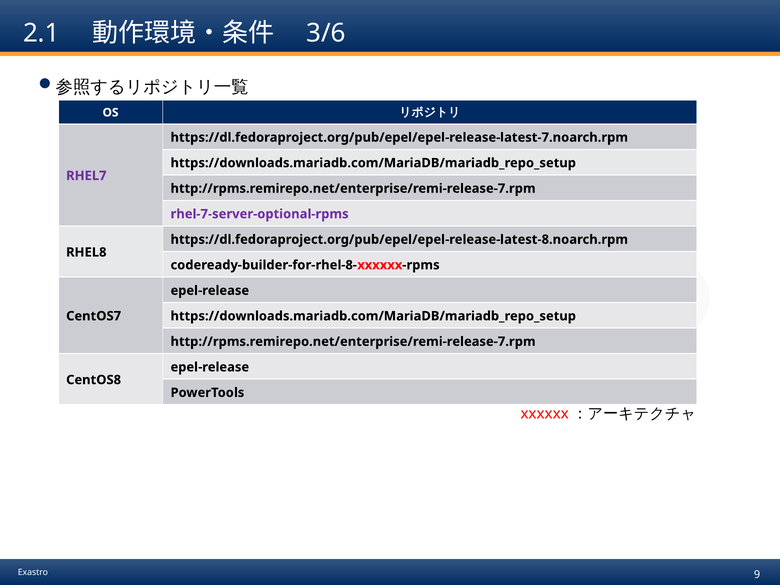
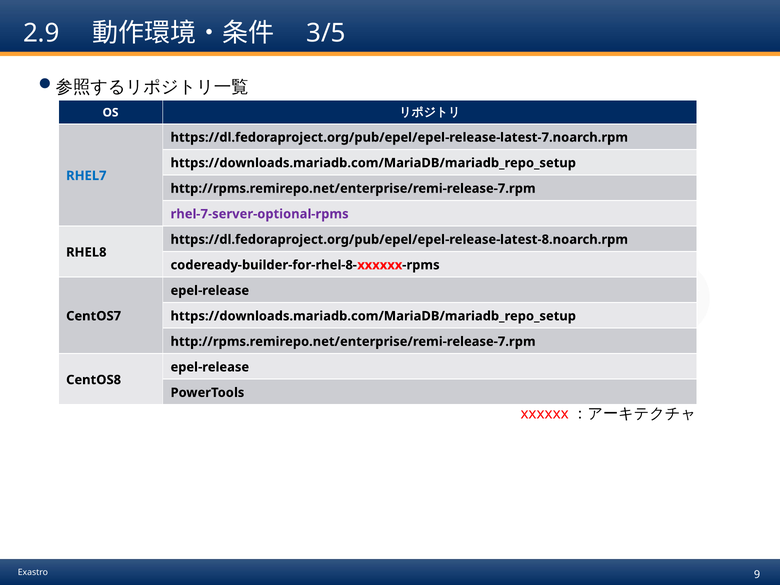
2.1: 2.1 -> 2.9 (41, 33)
3/6: 3/6 -> 3/5 (326, 33)
RHEL7 colour: purple -> blue (86, 176)
